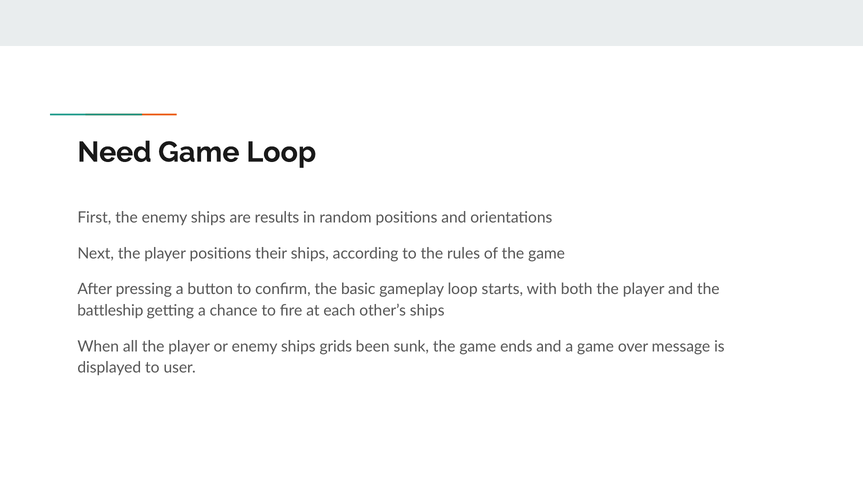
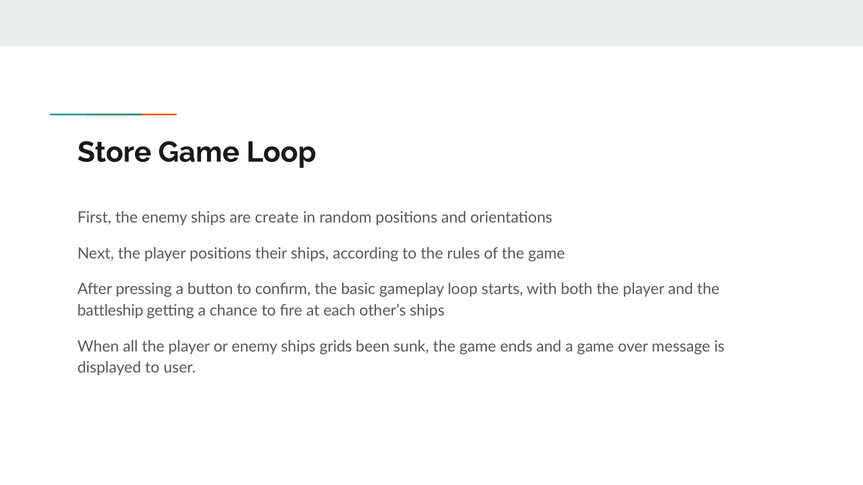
Need: Need -> Store (114, 152)
results: results -> create (277, 218)
